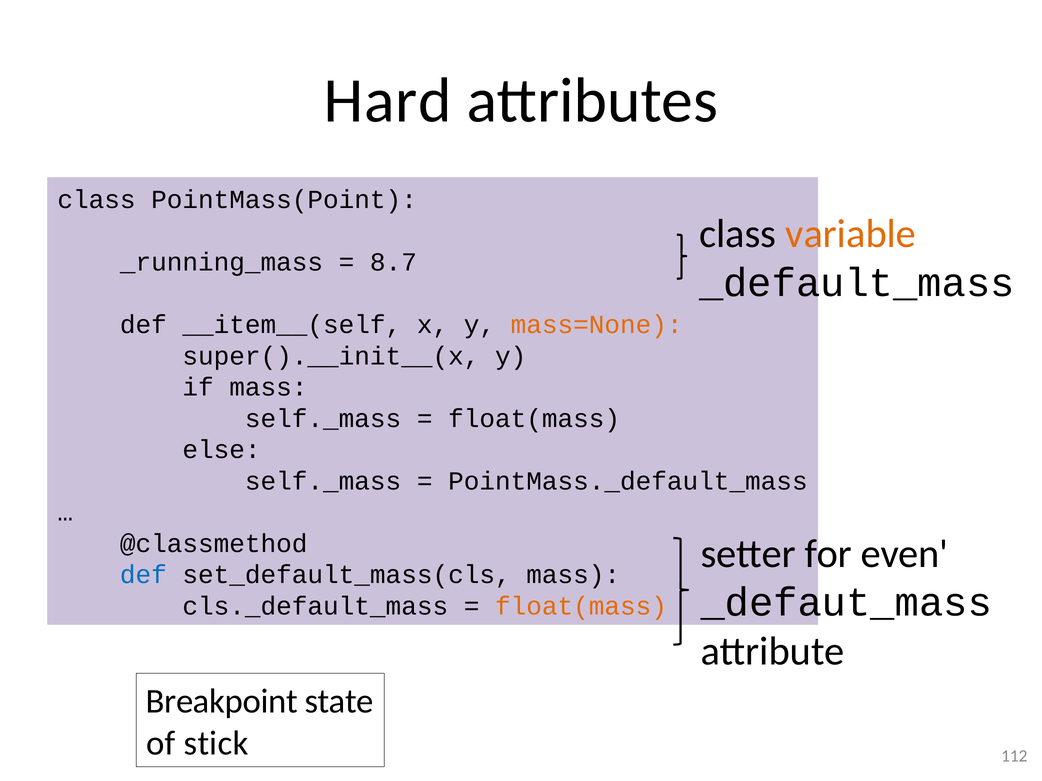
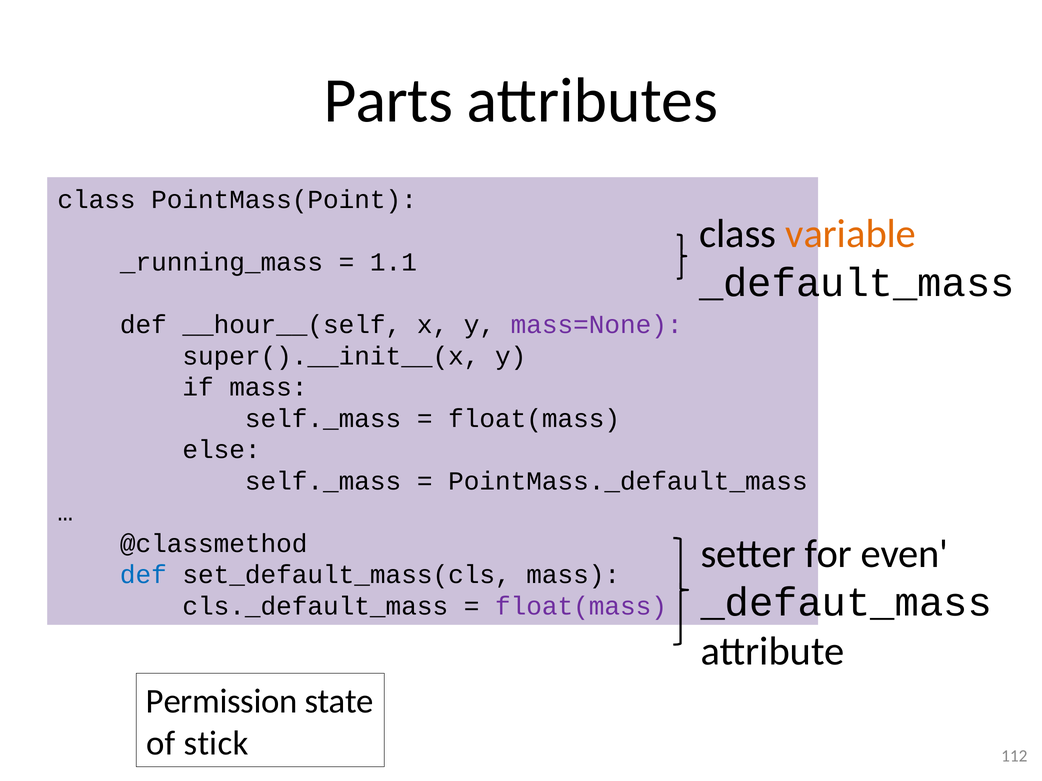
Hard: Hard -> Parts (388, 101)
8.7: 8.7 -> 1.1 (393, 262)
__item__(self: __item__(self -> __hour__(self (292, 325)
mass=None colour: orange -> purple (597, 325)
float(mass colour: orange -> purple (581, 606)
Breakpoint: Breakpoint -> Permission (222, 702)
